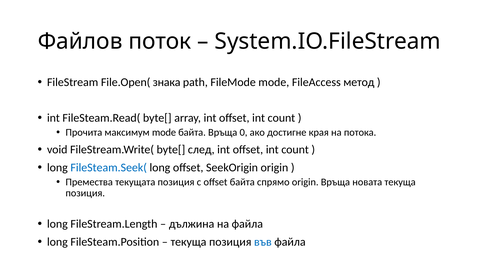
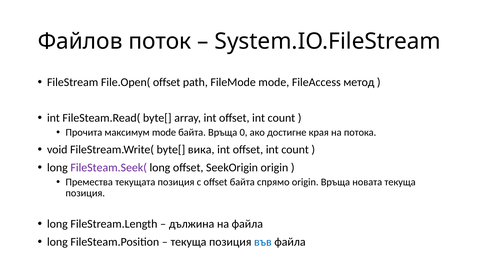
File.Open( знака: знака -> offset (167, 82)
след: след -> вика (201, 150)
FileSteam.Seek( colour: blue -> purple (109, 168)
